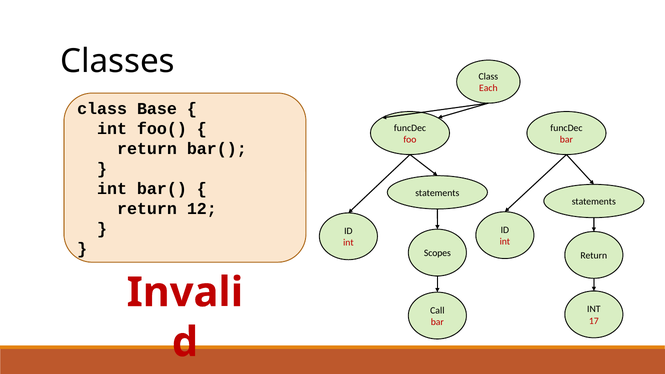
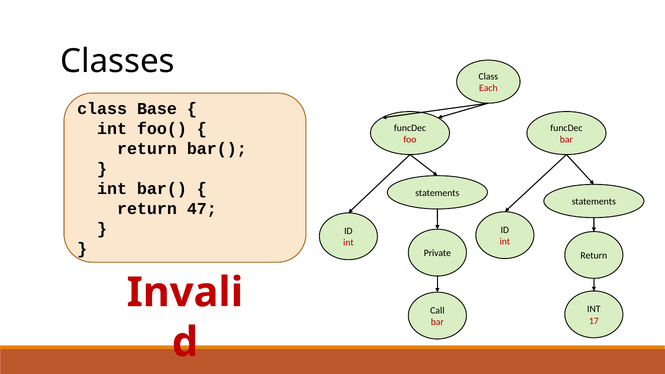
12: 12 -> 47 (202, 209)
Scopes: Scopes -> Private (437, 253)
